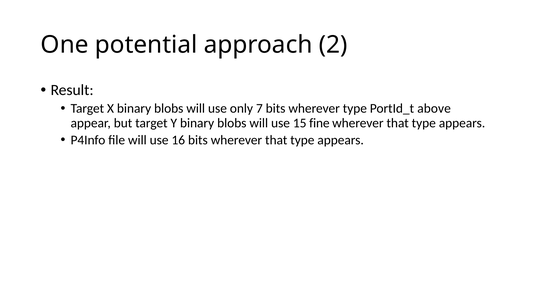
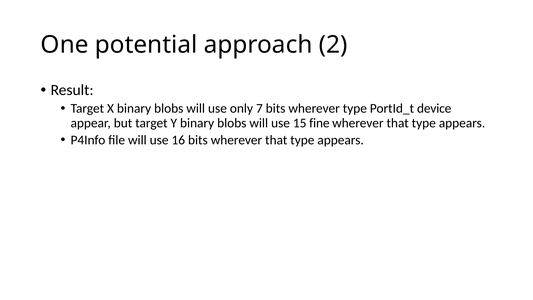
above: above -> device (434, 108)
